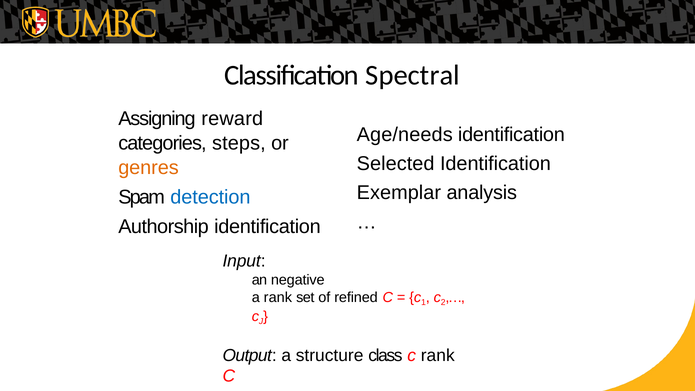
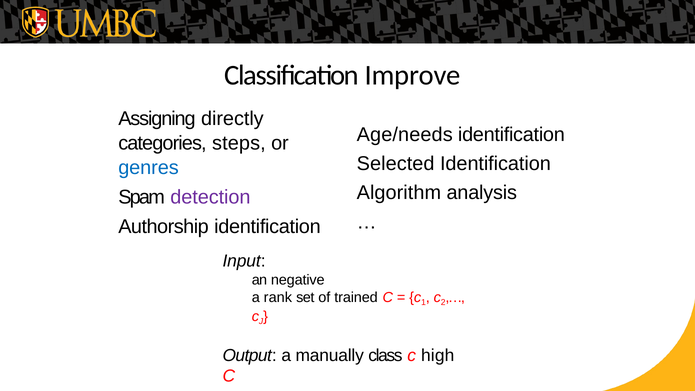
Spectral: Spectral -> Improve (413, 75)
reward: reward -> directly (232, 119)
genres colour: orange -> blue (148, 168)
Exemplar: Exemplar -> Algorithm (399, 193)
detection colour: blue -> purple (210, 197)
refined: refined -> trained (356, 298)
structure: structure -> manually (330, 355)
c rank: rank -> high (438, 355)
